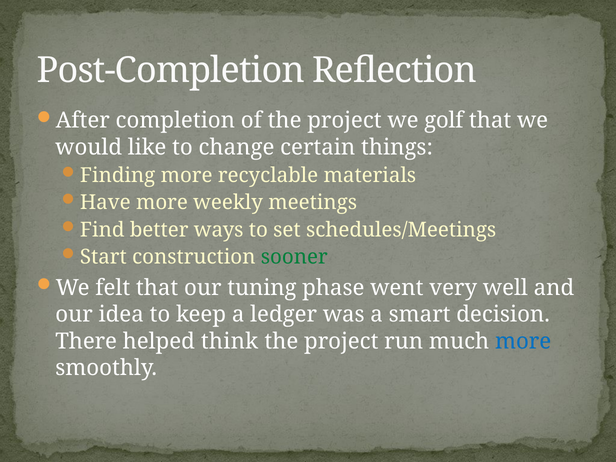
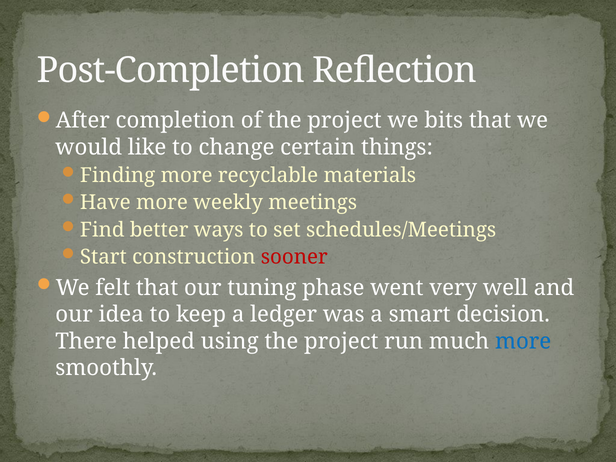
golf: golf -> bits (444, 121)
sooner colour: green -> red (294, 257)
think: think -> using (230, 341)
